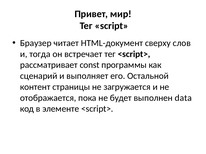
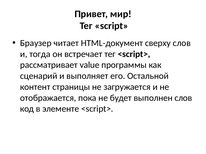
const: const -> value (90, 65)
выполнен data: data -> слов (183, 98)
